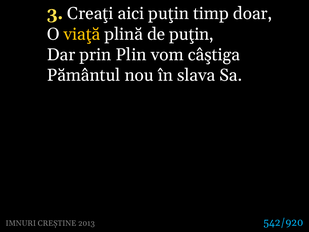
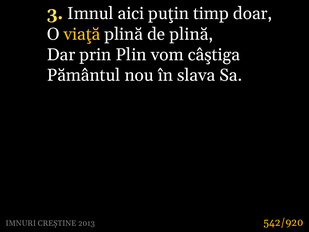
Creaţi: Creaţi -> Imnul (90, 13)
de puţin: puţin -> plină (191, 34)
542/920 colour: light blue -> yellow (284, 222)
